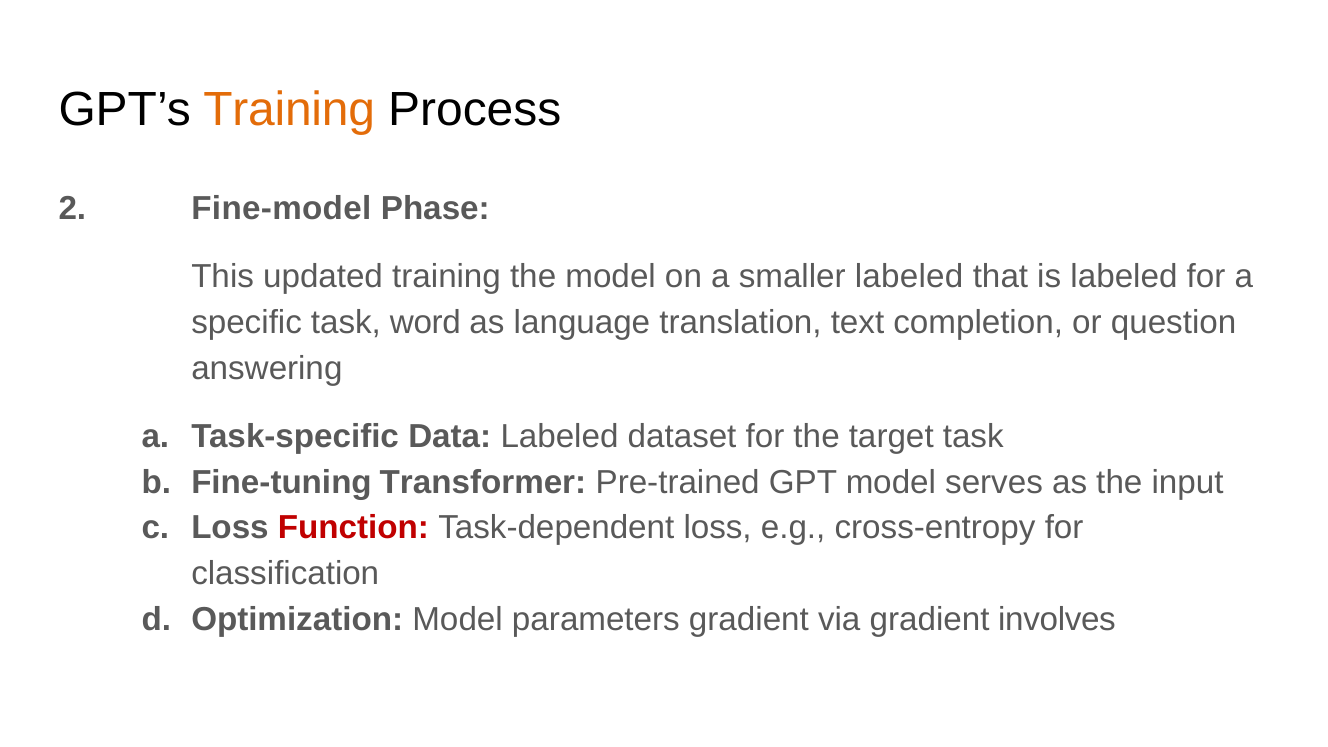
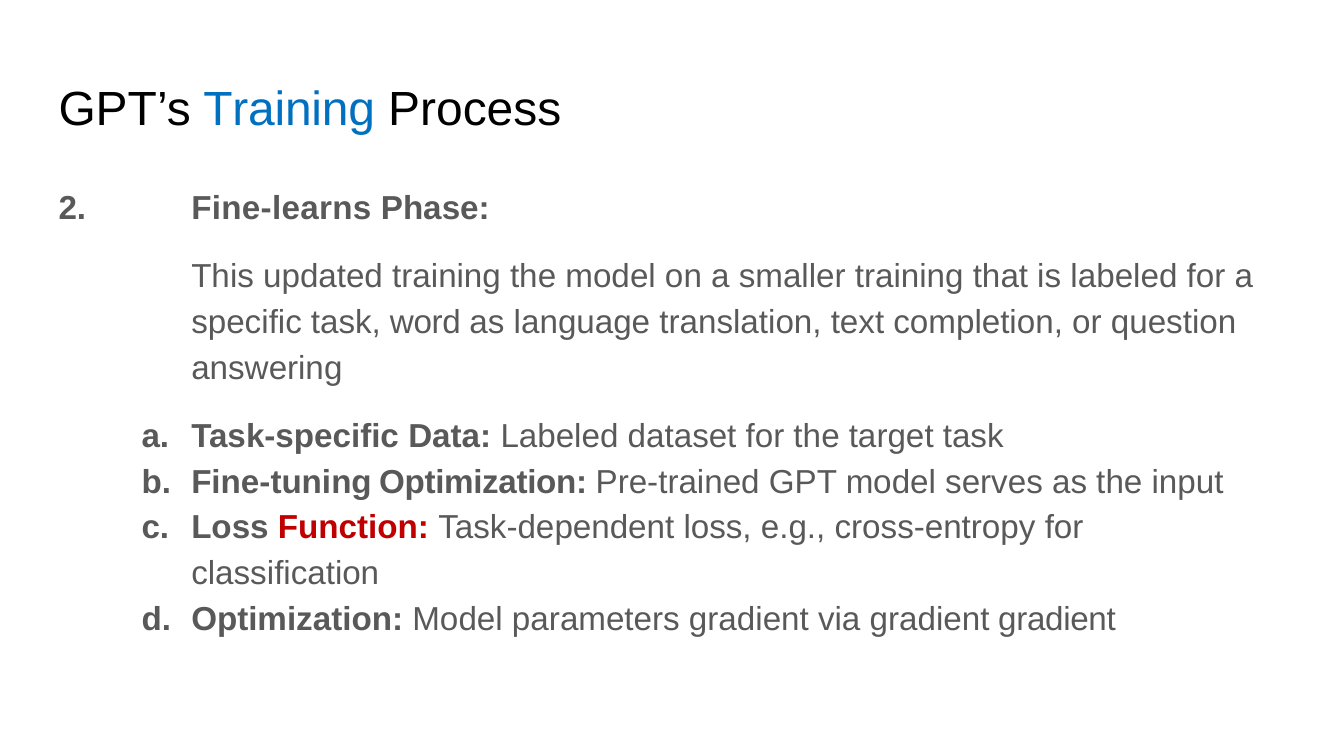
Training colour: orange -> blue (289, 110)
Fine-model: Fine-model -> Fine-learns (281, 209)
smaller labeled: labeled -> training (909, 277)
Fine-tuning Transformer: Transformer -> Optimization (483, 482)
gradient involves: involves -> gradient (1057, 619)
